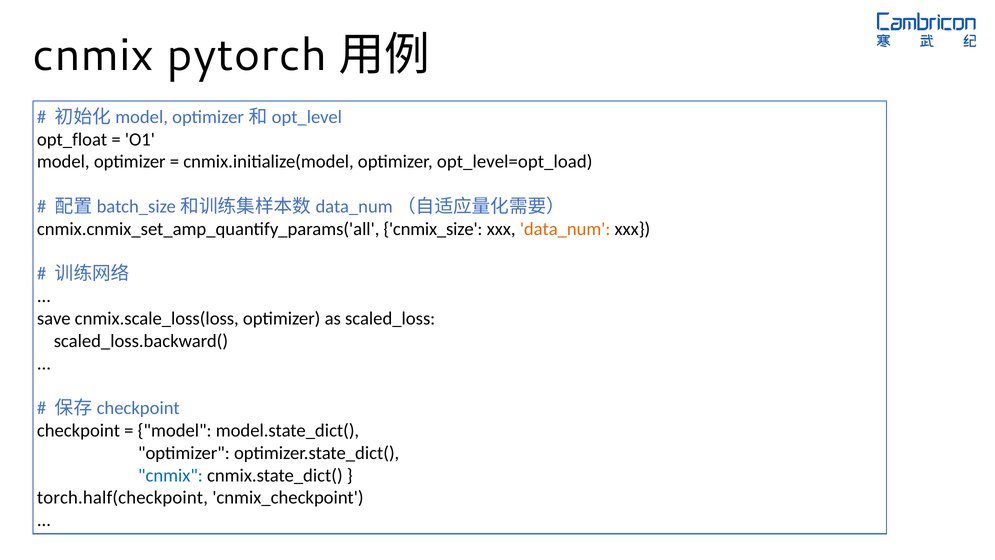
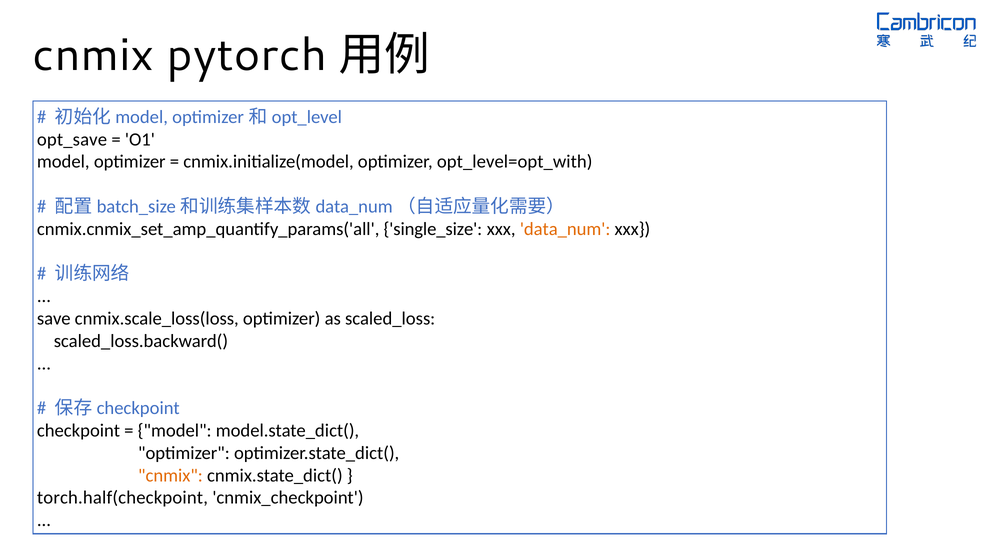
opt_float: opt_float -> opt_save (72, 139)
opt_level=opt_load: opt_level=opt_load -> opt_level=opt_with (515, 162)
cnmix_size: cnmix_size -> single_size (433, 229)
cnmix colour: blue -> orange (170, 475)
